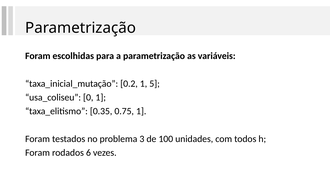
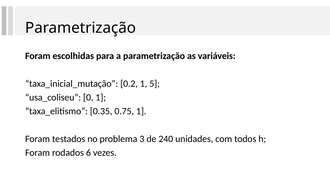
100: 100 -> 240 (166, 139)
